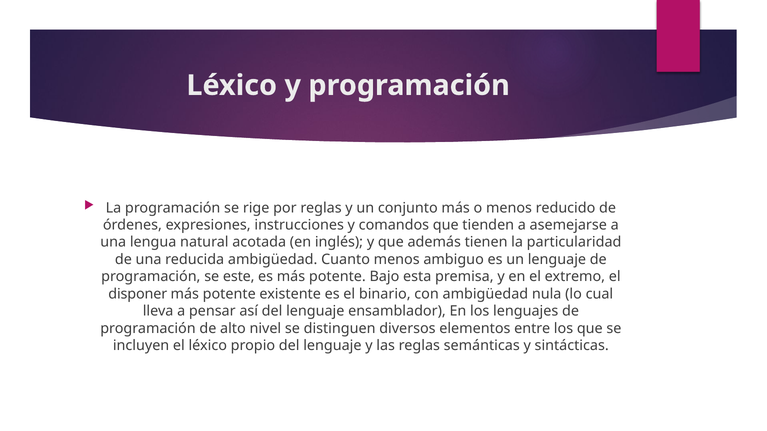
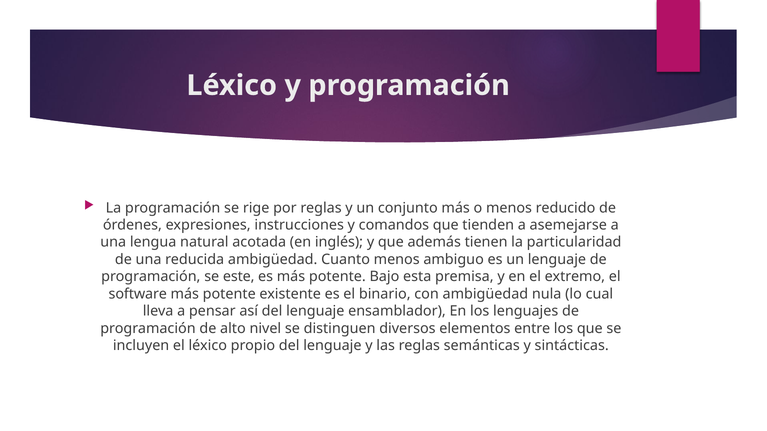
disponer: disponer -> software (138, 294)
